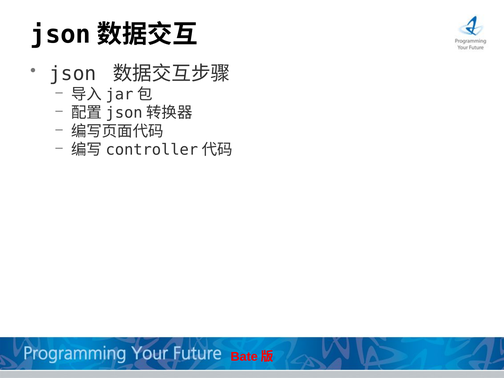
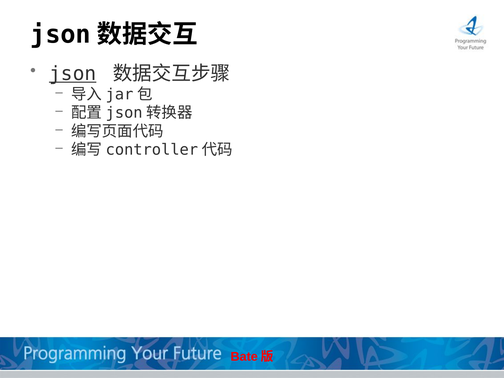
json underline: none -> present (73, 74)
